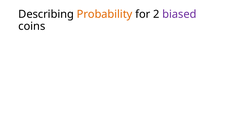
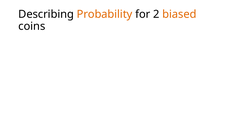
biased colour: purple -> orange (179, 14)
